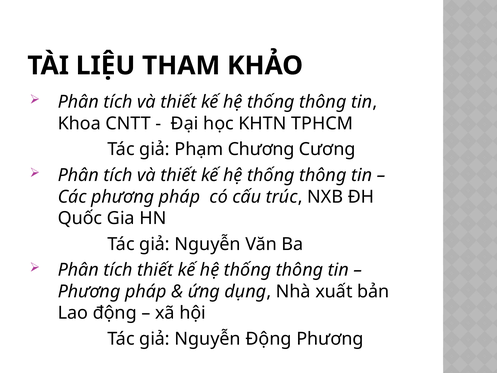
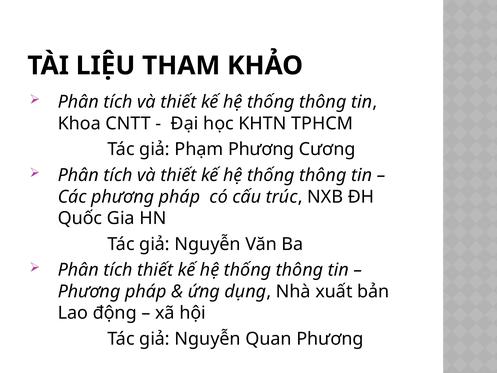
Phạm Chương: Chương -> Phương (261, 149)
Nguyễn Động: Động -> Quan (269, 339)
